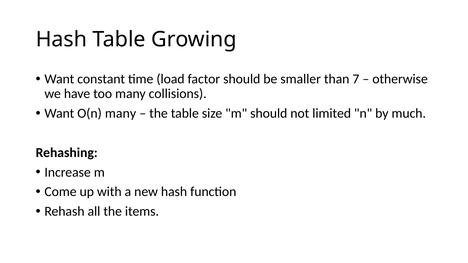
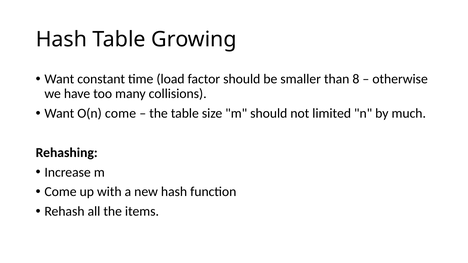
7: 7 -> 8 (356, 79)
O(n many: many -> come (121, 113)
